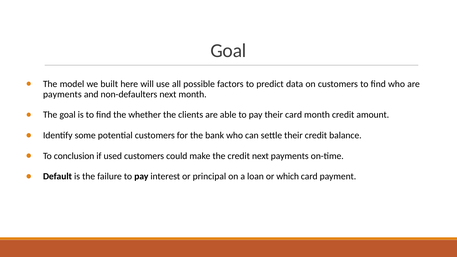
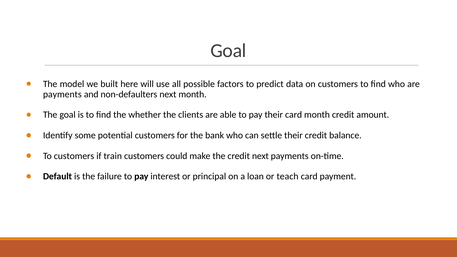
To conclusion: conclusion -> customers (74, 156)
used: used -> train (113, 156)
which: which -> teach (288, 177)
